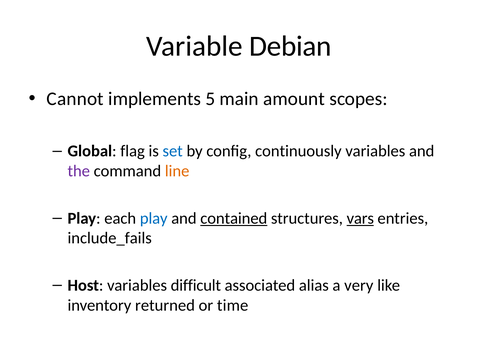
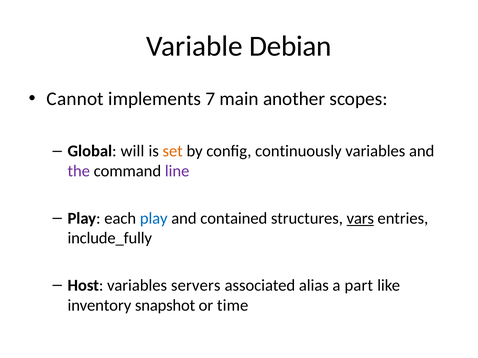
5: 5 -> 7 (210, 99)
amount: amount -> another (294, 99)
flag: flag -> will (132, 151)
set colour: blue -> orange (173, 151)
line colour: orange -> purple (177, 171)
contained underline: present -> none (234, 219)
include_fails: include_fails -> include_fully (110, 238)
difficult: difficult -> servers (196, 286)
very: very -> part (359, 286)
returned: returned -> snapshot (165, 306)
